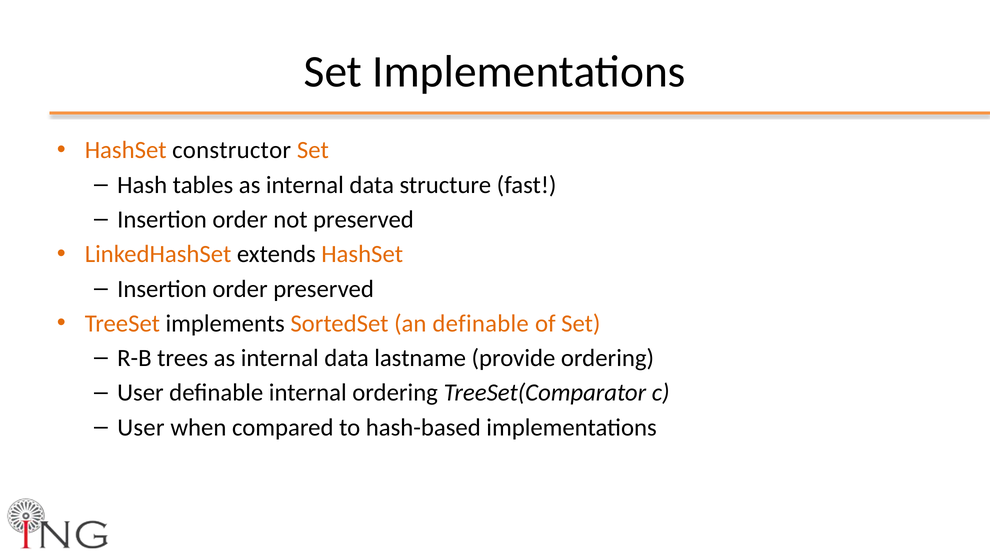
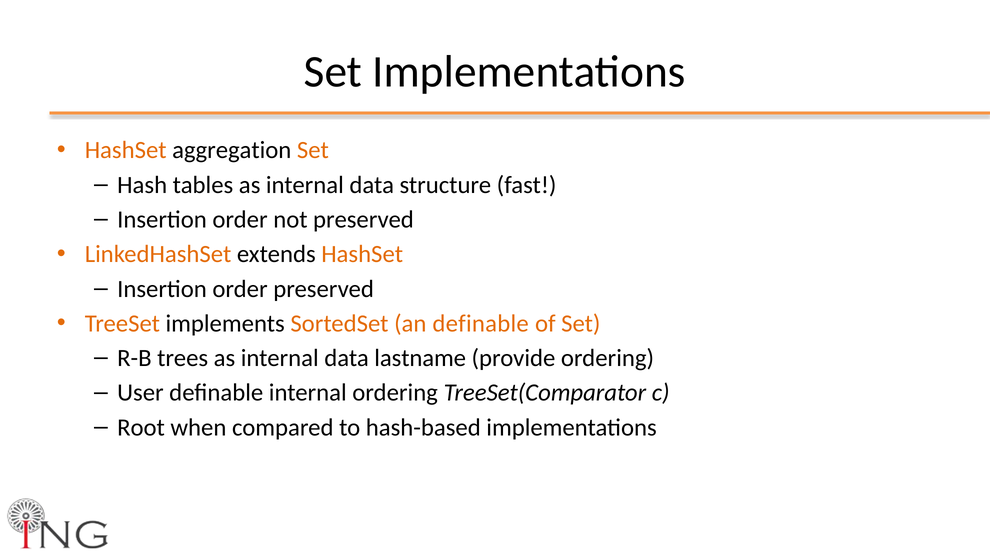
constructor: constructor -> aggregation (232, 150)
User: User -> Root (141, 427)
